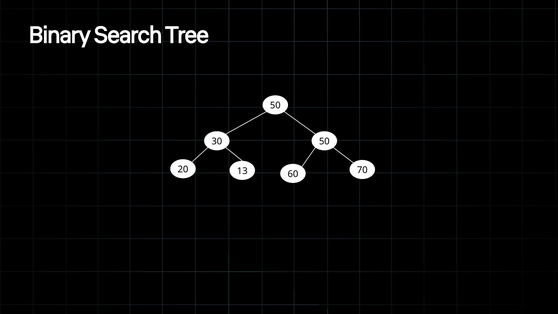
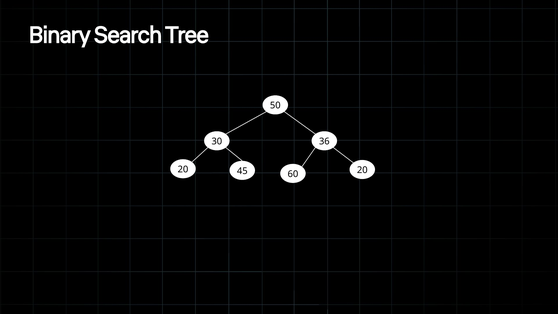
30 50: 50 -> 36 (324, 141)
13: 13 -> 45 (242, 171)
60 70: 70 -> 20 (362, 170)
